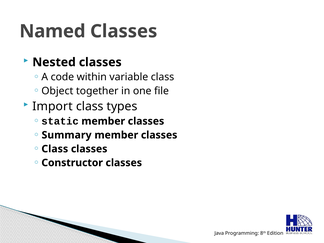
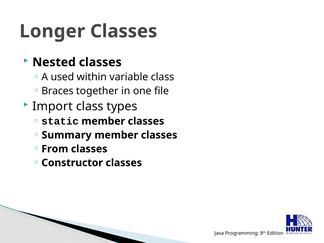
Named: Named -> Longer (52, 31)
code: code -> used (62, 77)
Object: Object -> Braces (57, 91)
Class: Class -> From (55, 149)
